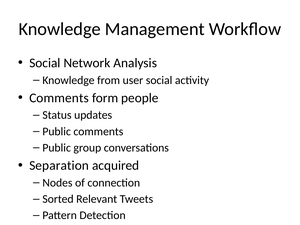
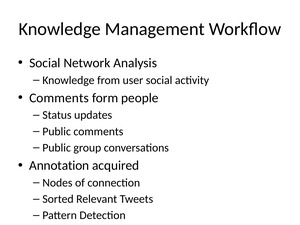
Separation: Separation -> Annotation (59, 166)
